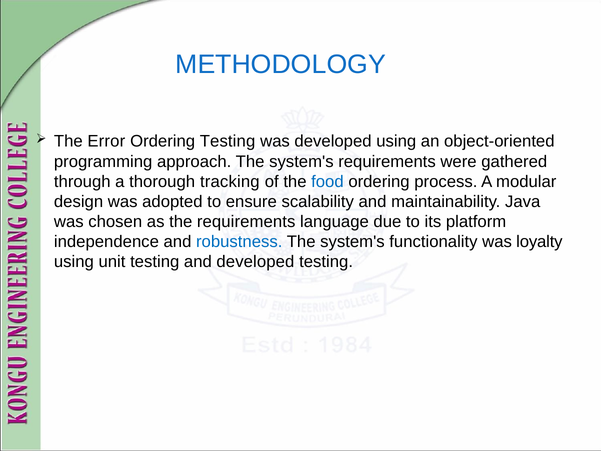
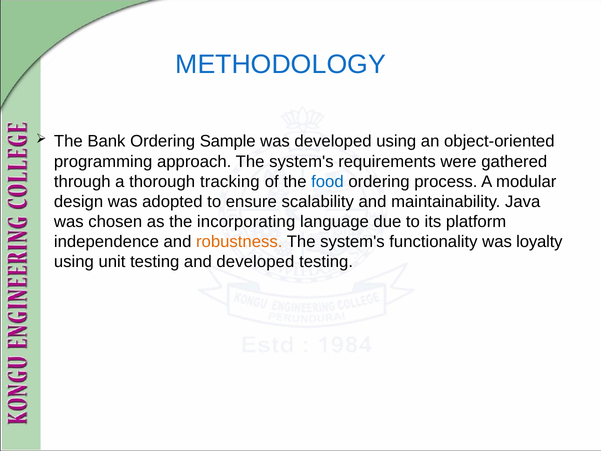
Error: Error -> Bank (106, 141)
Ordering Testing: Testing -> Sample (228, 141)
the requirements: requirements -> incorporating (246, 222)
robustness colour: blue -> orange (239, 242)
